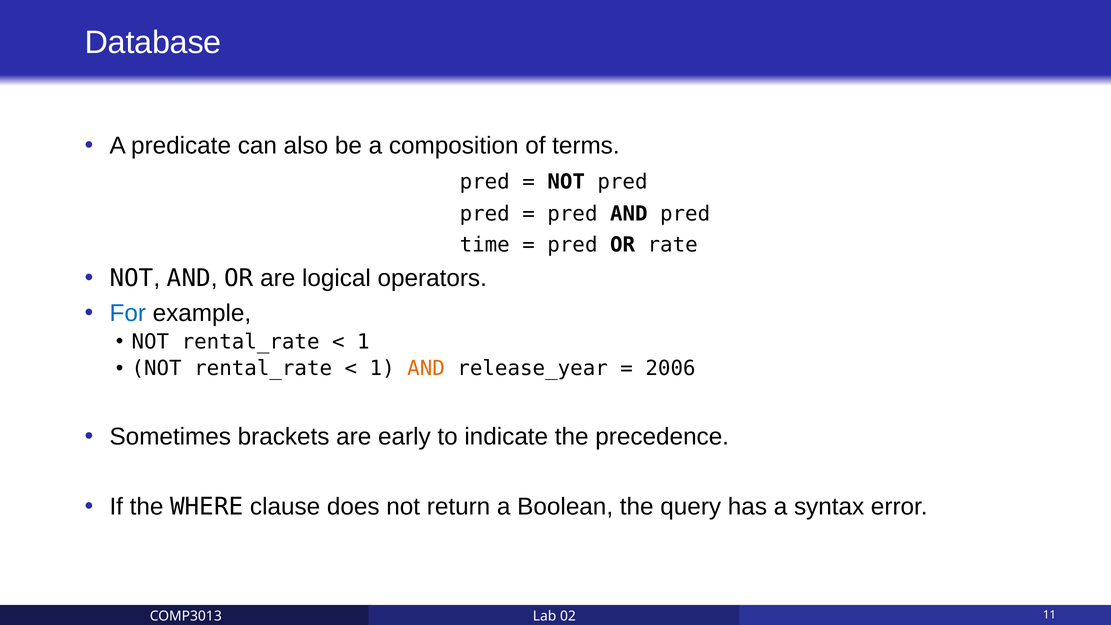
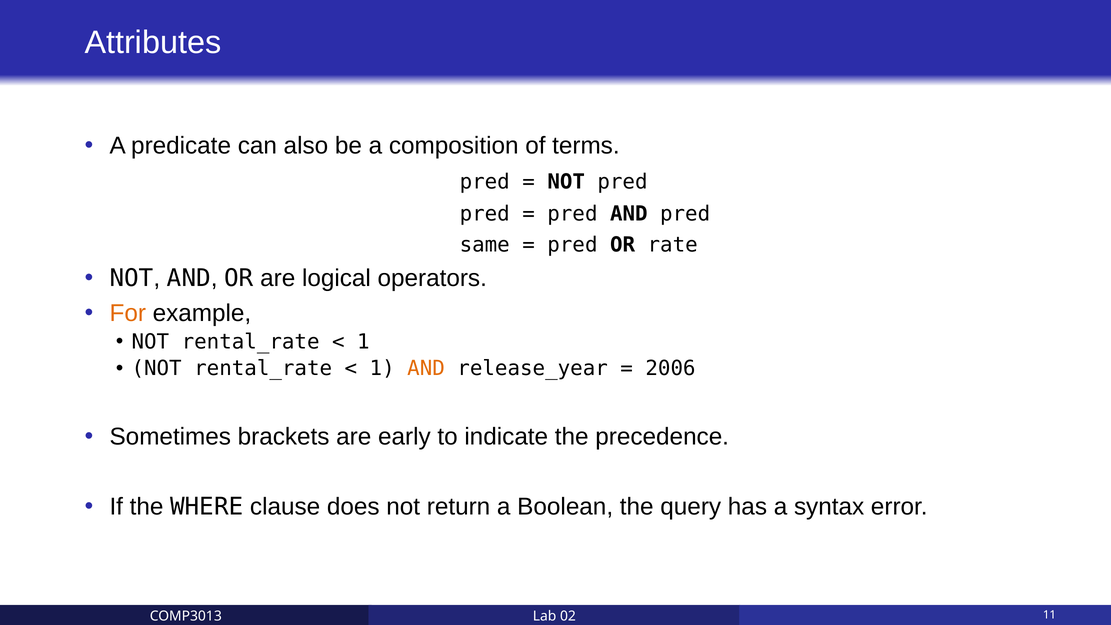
Database: Database -> Attributes (153, 43)
time: time -> same (485, 245)
For colour: blue -> orange (128, 313)
